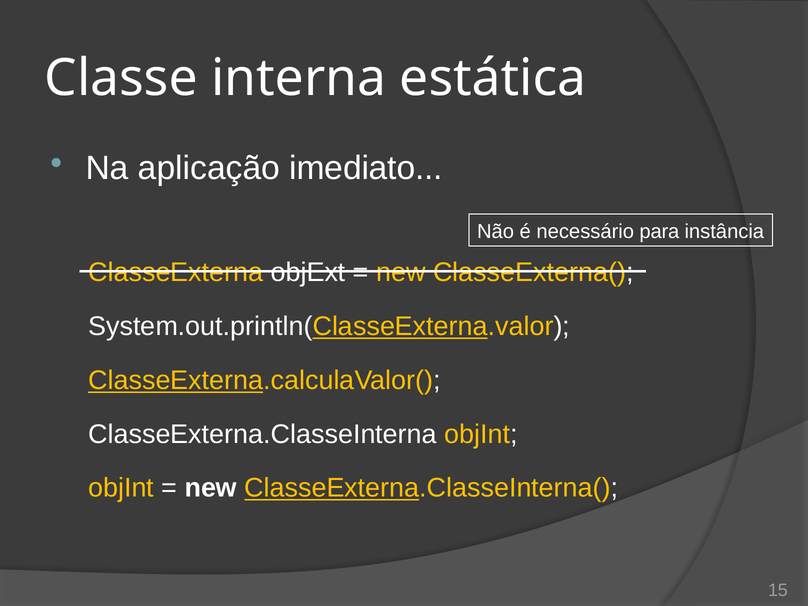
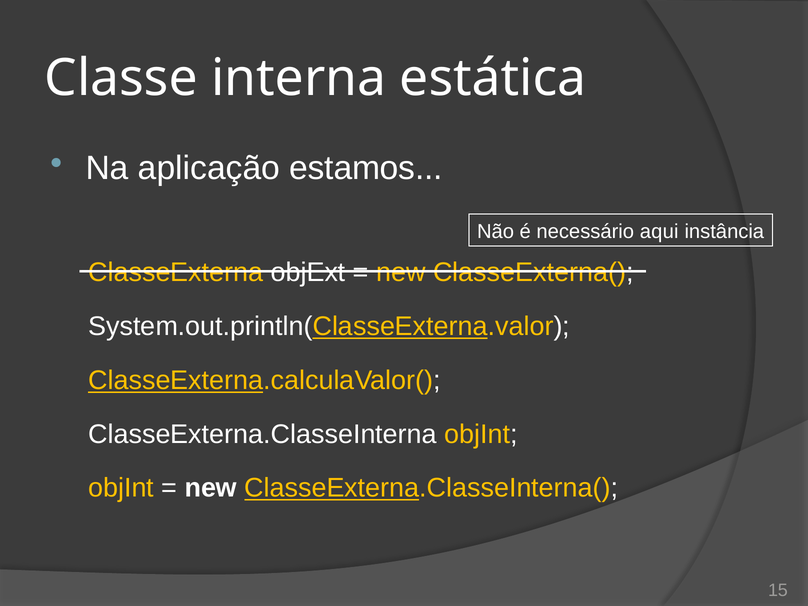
imediato: imediato -> estamos (366, 168)
para: para -> aqui (659, 231)
